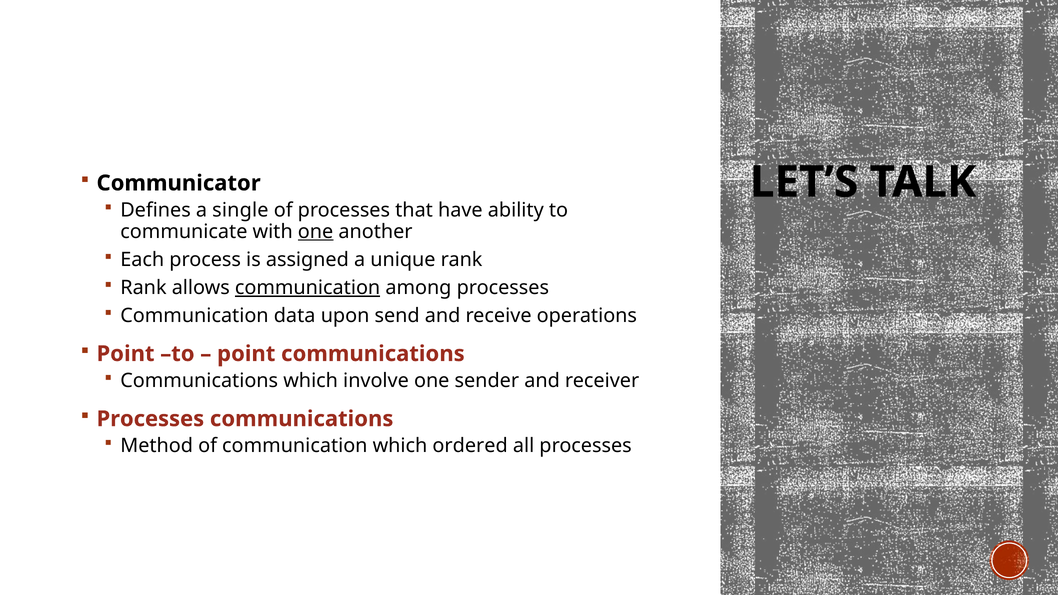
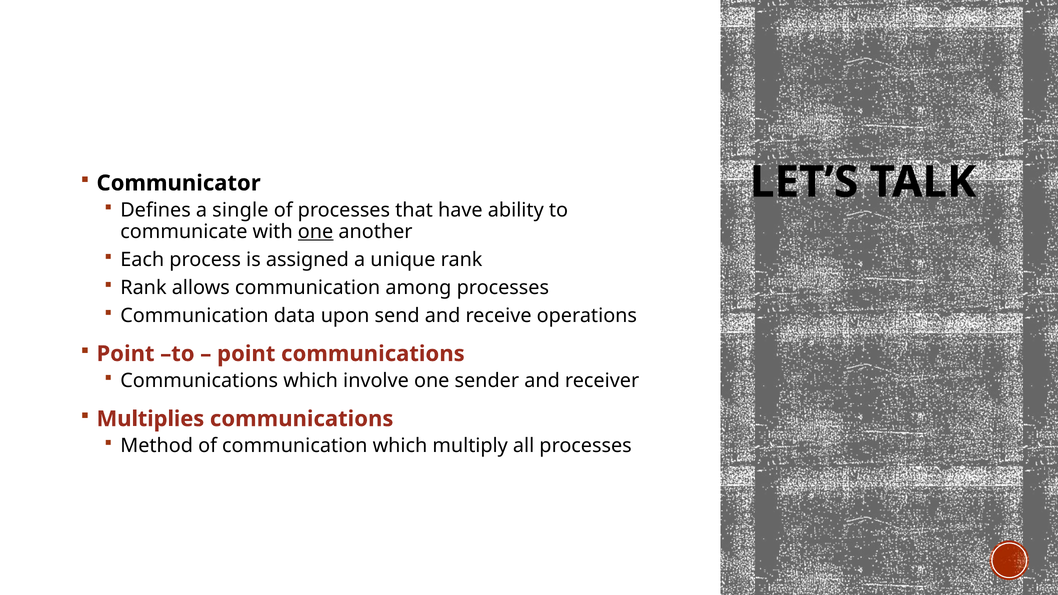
communication underline: present -> none (308, 288)
Processes: Processes -> Multiplies (150, 419)
ordered: ordered -> multiply (470, 446)
